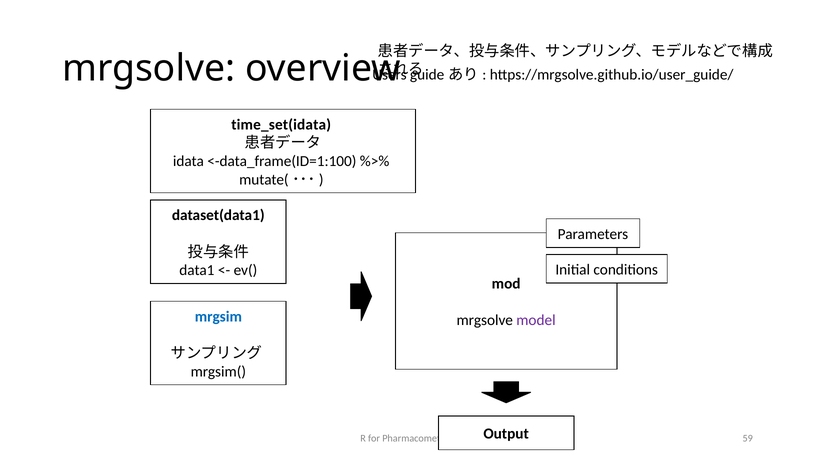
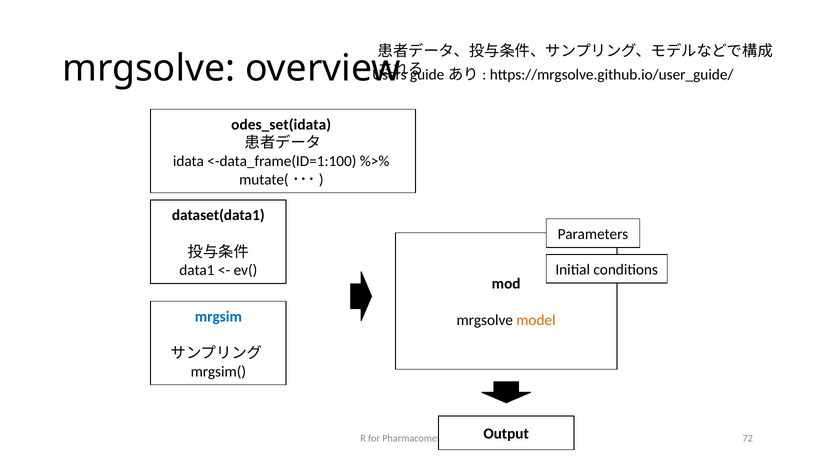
time_set(idata: time_set(idata -> odes_set(idata (281, 124)
model colour: purple -> orange (536, 320)
59: 59 -> 72 (748, 438)
